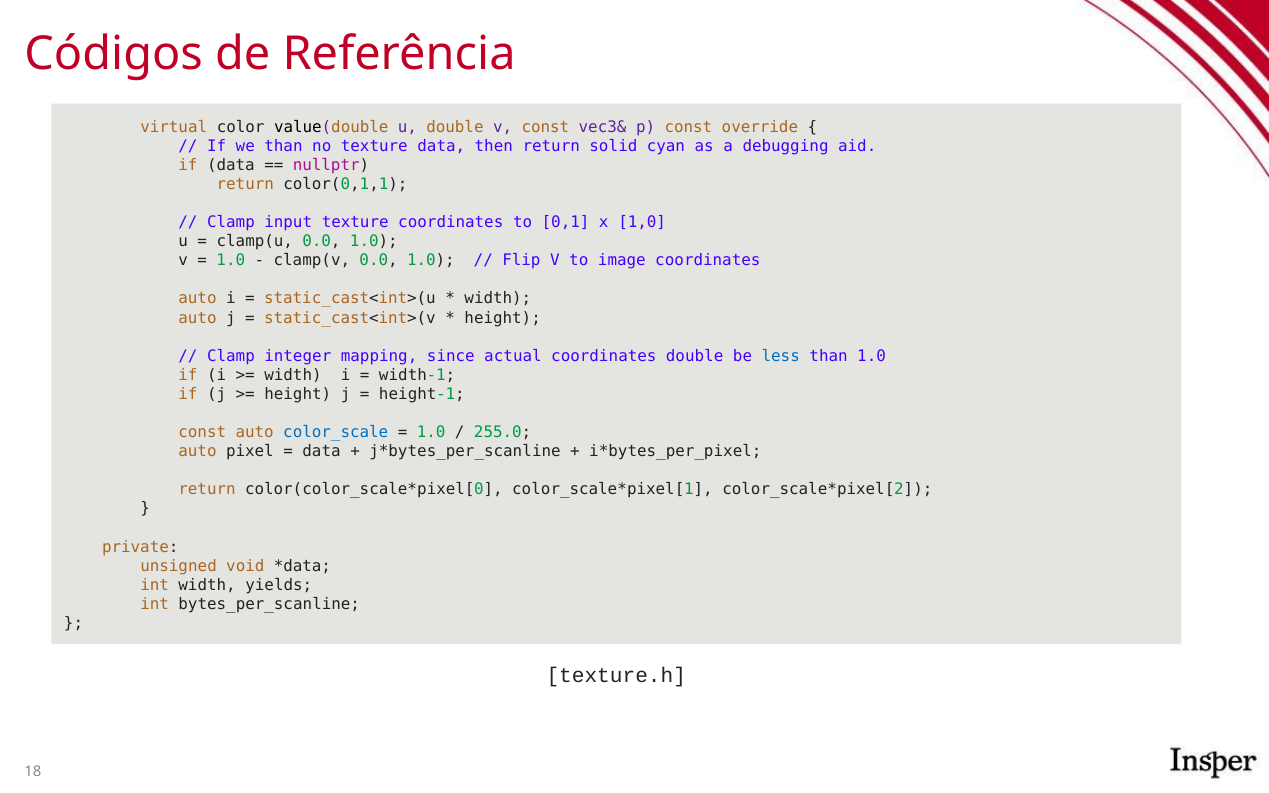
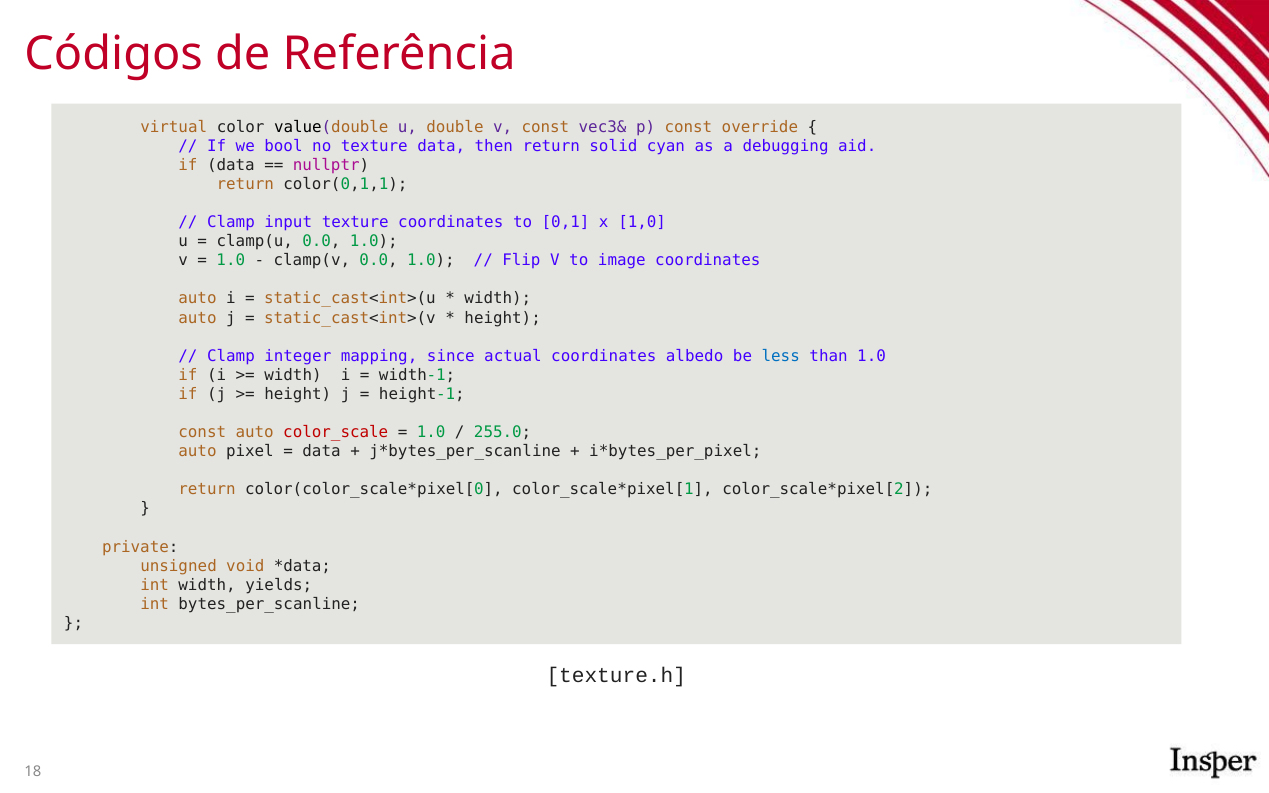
we than: than -> bool (283, 146)
coordinates double: double -> albedo (695, 356)
color_scale colour: blue -> red (336, 432)
